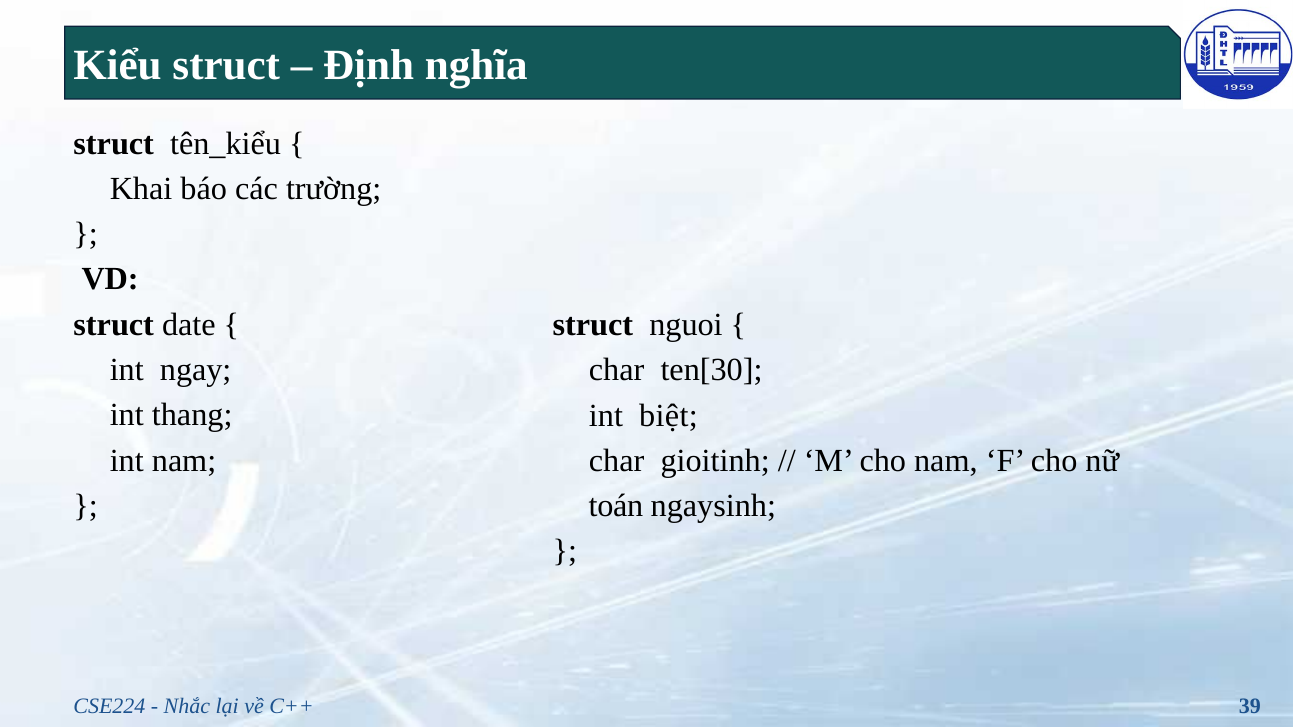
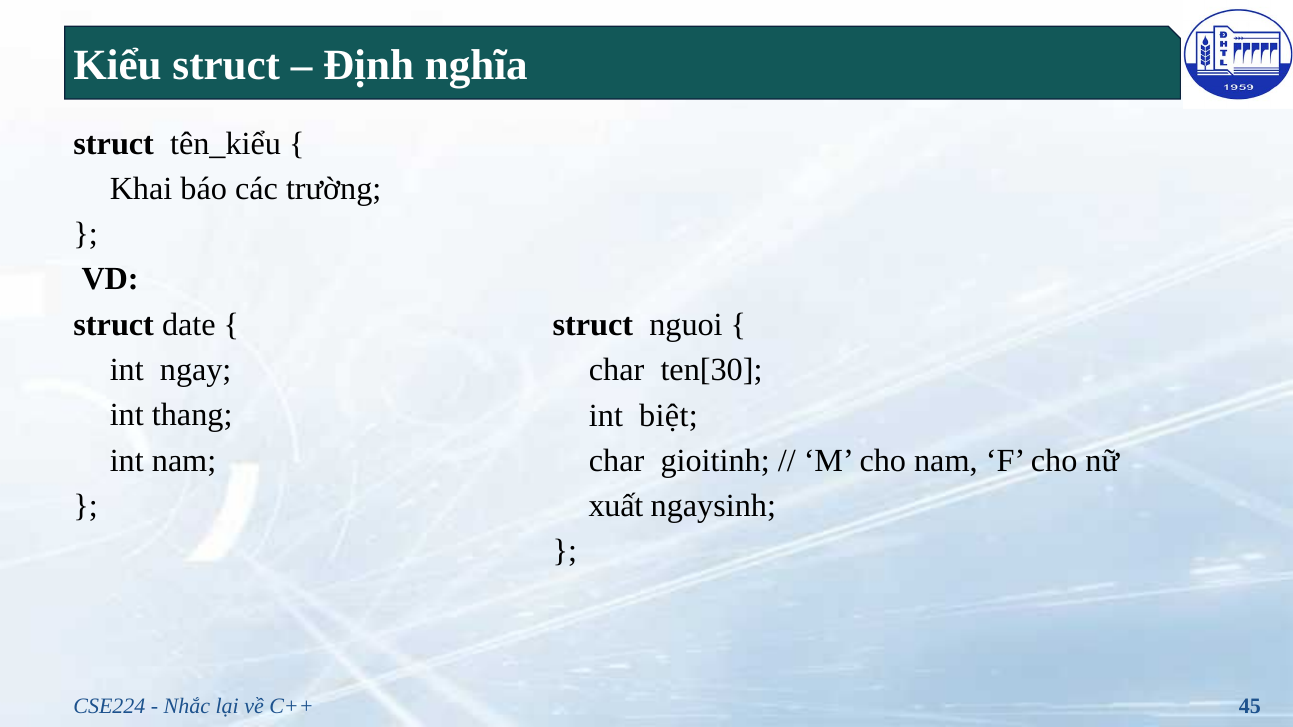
toán: toán -> xuất (616, 506)
39: 39 -> 45 (1250, 706)
